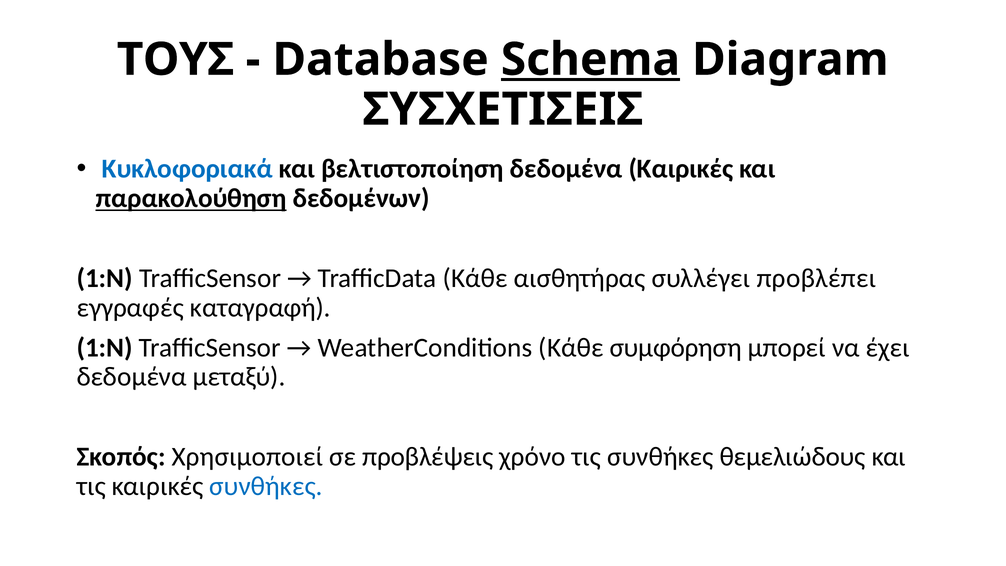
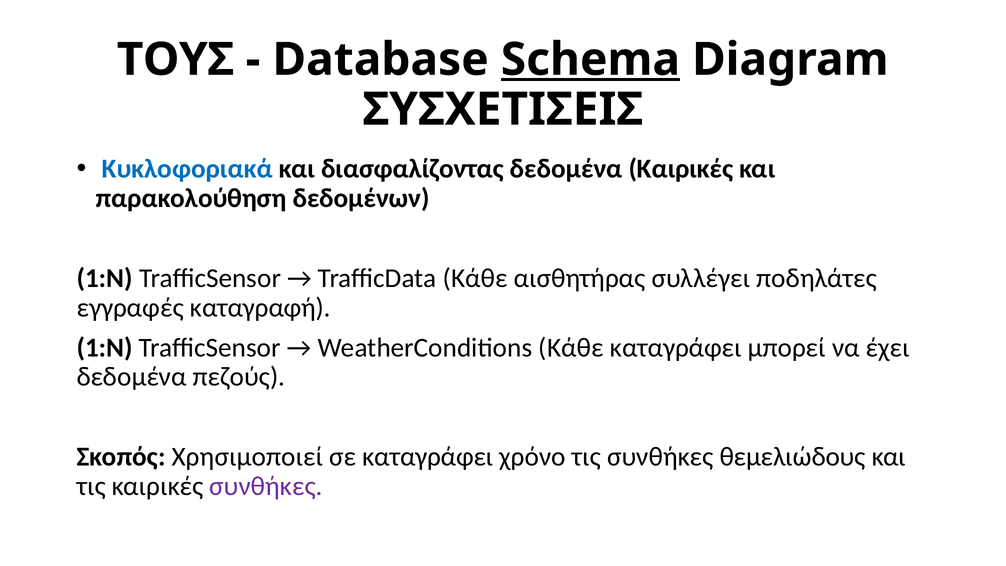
βελτιστοποίηση: βελτιστοποίηση -> διασφαλίζοντας (412, 169)
παρακολούθηση underline: present -> none (191, 198)
προβλέπει: προβλέπει -> ποδηλάτες (817, 278)
Κάθε συμφόρηση: συμφόρηση -> καταγράφει (676, 347)
μεταξύ: μεταξύ -> πεζούς (239, 377)
σε προβλέψεις: προβλέψεις -> καταγράφει (428, 457)
συνθήκες colour: blue -> purple (266, 486)
